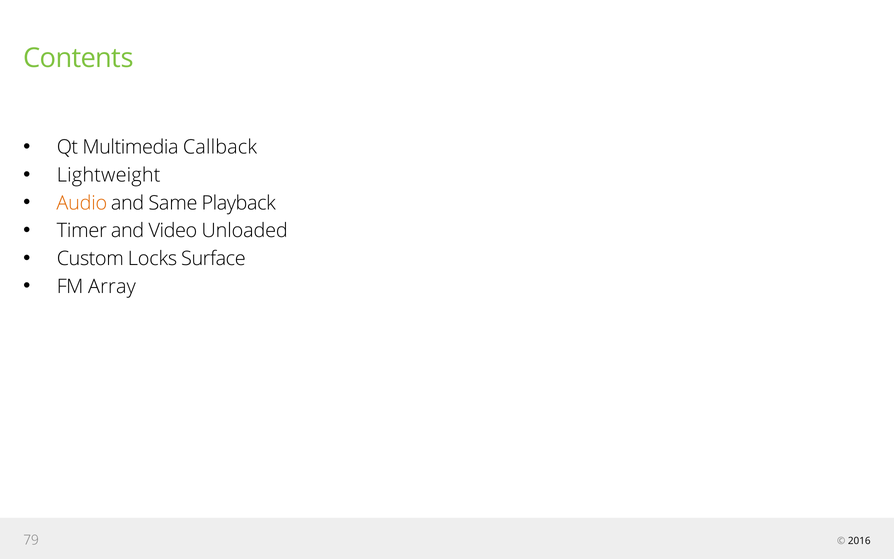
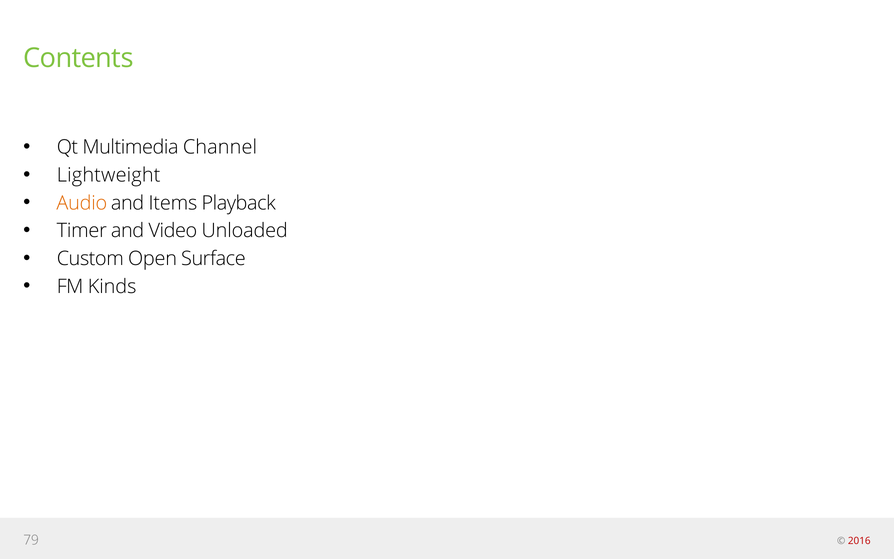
Callback: Callback -> Channel (220, 147)
Same: Same -> Items (173, 203)
Locks: Locks -> Open (152, 259)
Array: Array -> Kinds (112, 286)
2016 colour: black -> red (859, 541)
